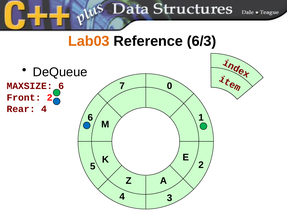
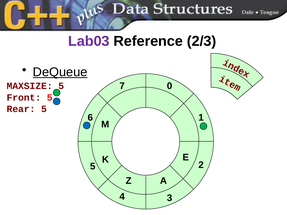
Lab03 colour: orange -> purple (89, 41)
6/3: 6/3 -> 2/3 (202, 41)
DeQueue underline: none -> present (60, 72)
MAXSIZE 6: 6 -> 5 (61, 86)
Front 2: 2 -> 5 (50, 98)
Rear 4: 4 -> 5 (44, 109)
